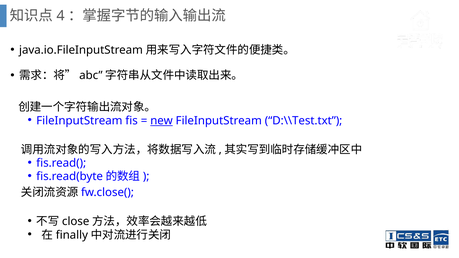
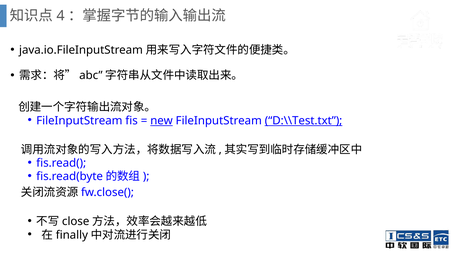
D:\\Test.txt underline: none -> present (304, 121)
